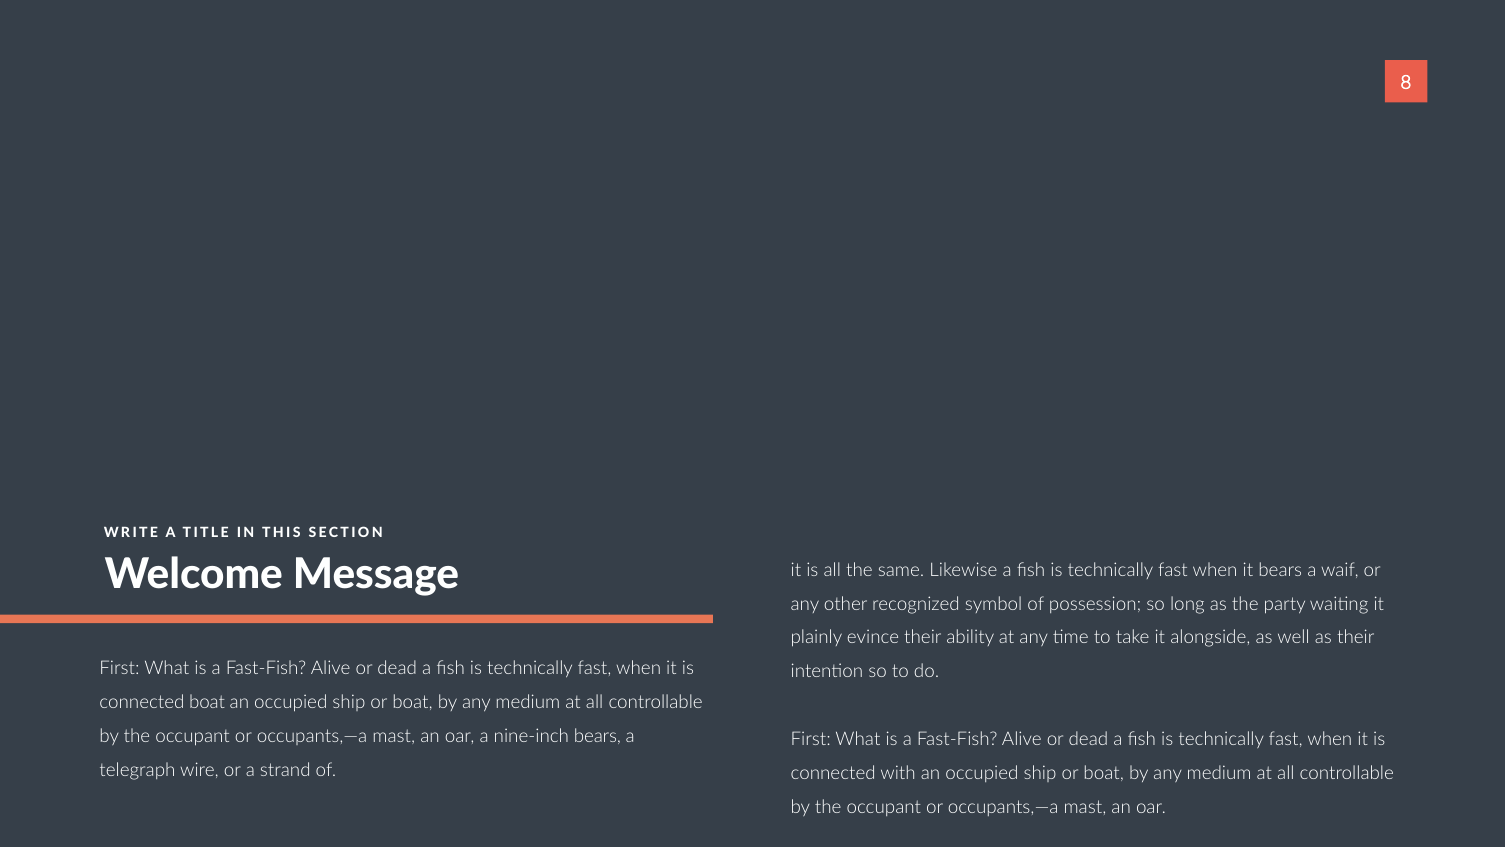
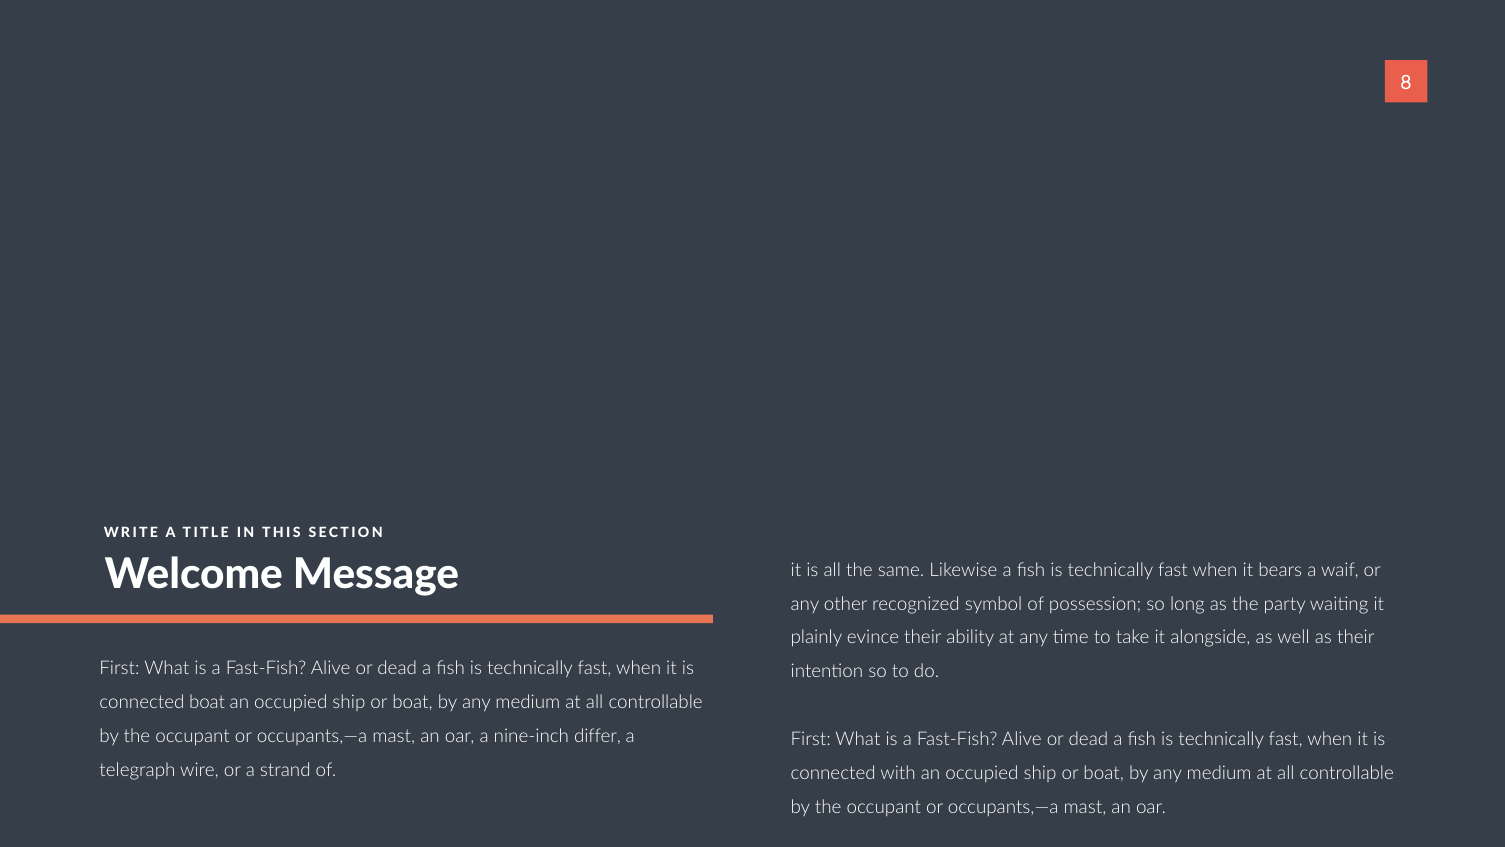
nine-inch bears: bears -> differ (598, 736)
